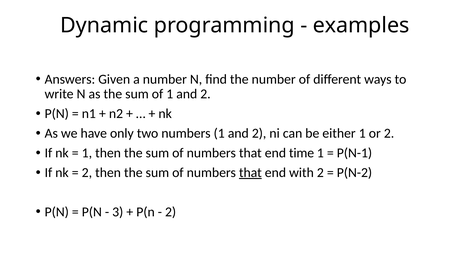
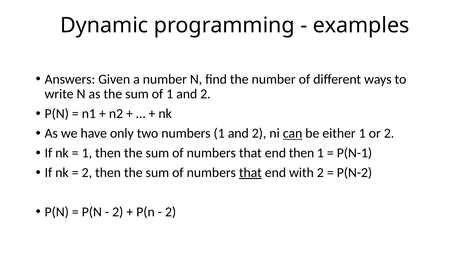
can underline: none -> present (293, 134)
end time: time -> then (302, 153)
3: 3 -> 2 (118, 212)
